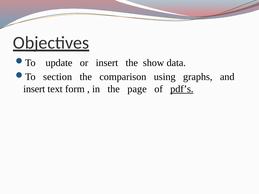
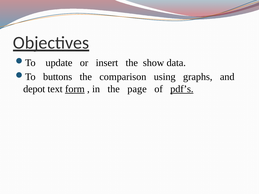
section: section -> buttons (58, 77)
insert: insert -> depot (34, 89)
form underline: none -> present (75, 89)
